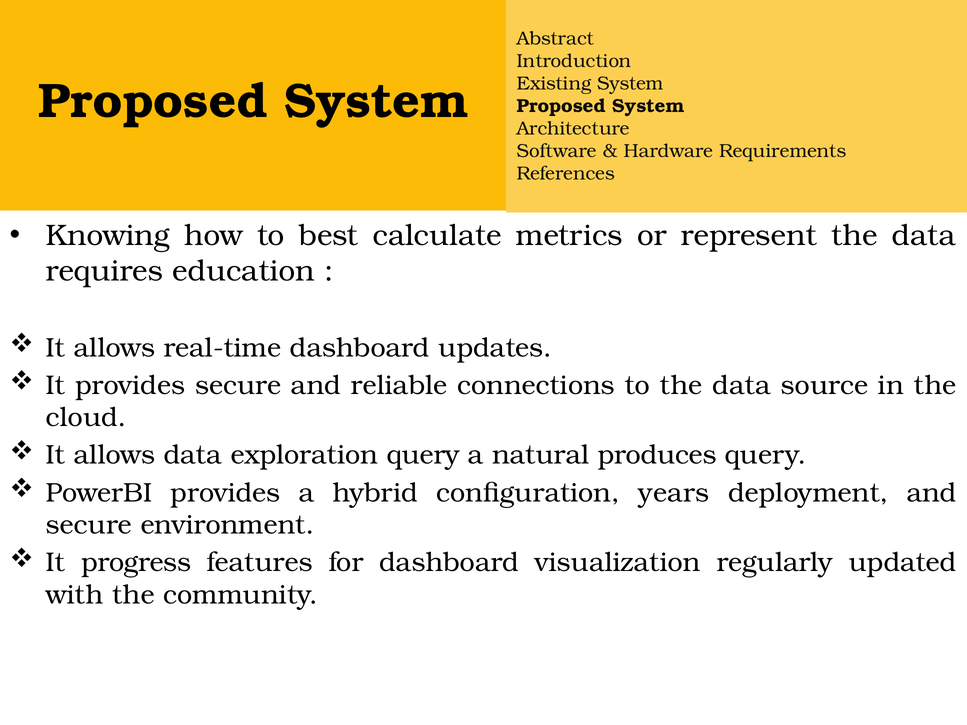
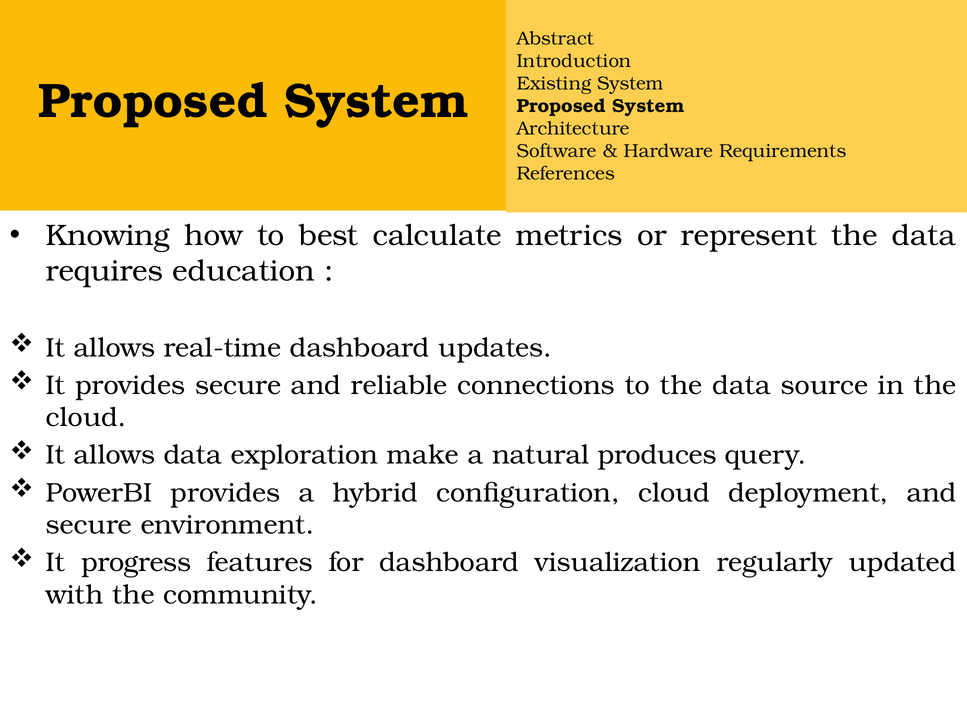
exploration query: query -> make (423, 455)
configuration years: years -> cloud (674, 493)
